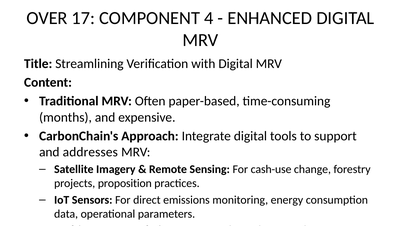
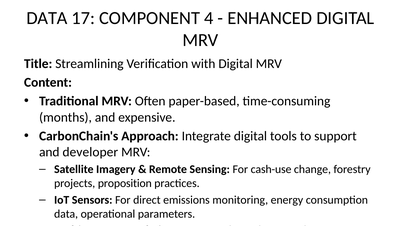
OVER: OVER -> DATA (47, 18)
addresses: addresses -> developer (90, 152)
